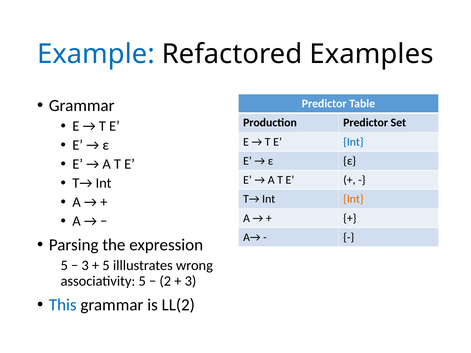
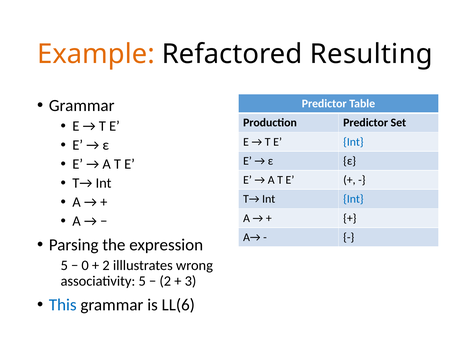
Example colour: blue -> orange (96, 54)
Examples: Examples -> Resulting (371, 54)
Int colour: orange -> blue (353, 199)
3: 3 -> 0 (85, 266)
5: 5 -> 2 (106, 266)
LL(2: LL(2 -> LL(6 (178, 305)
